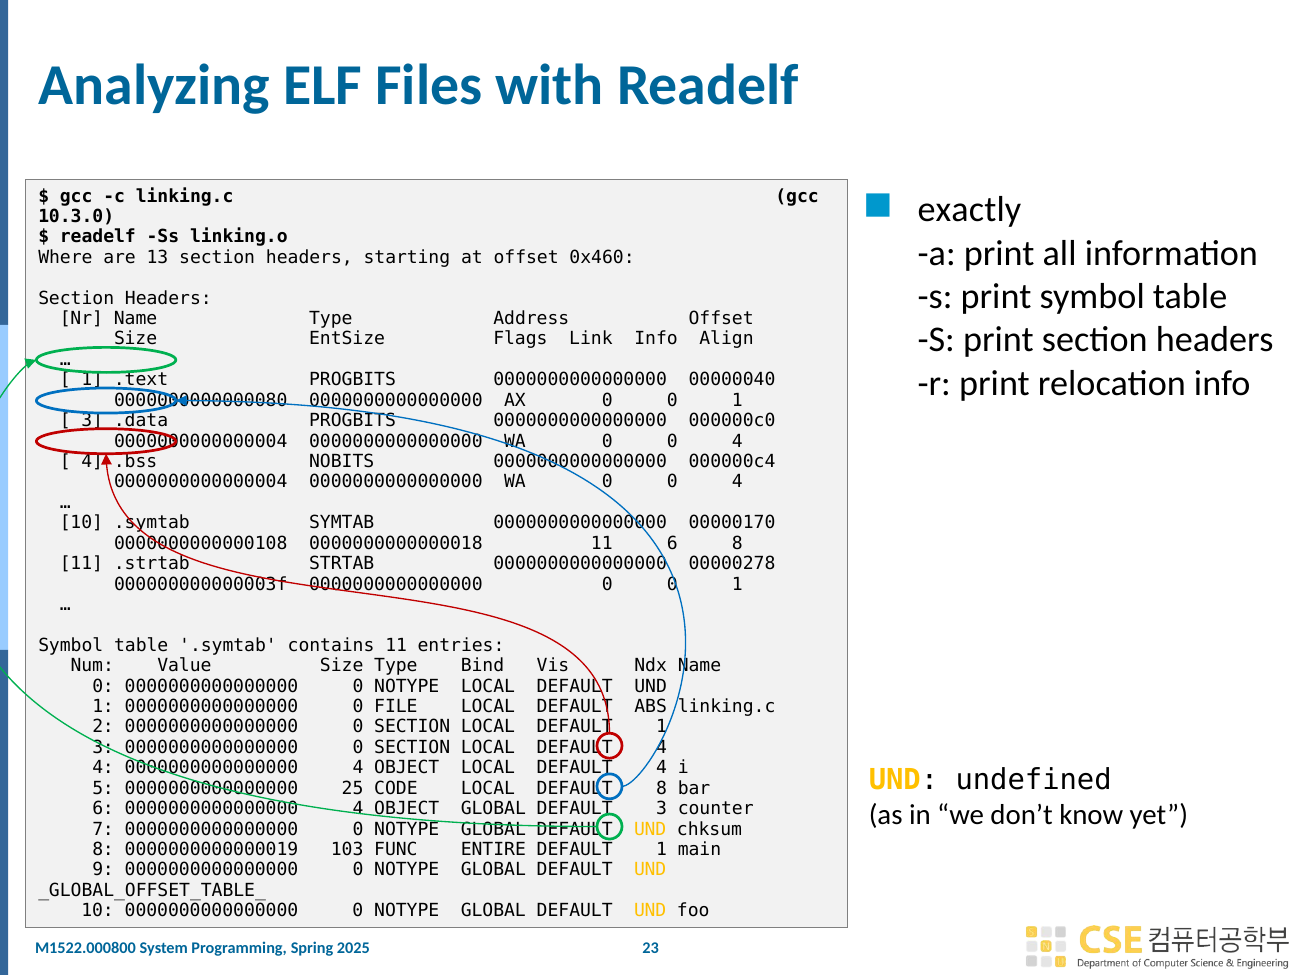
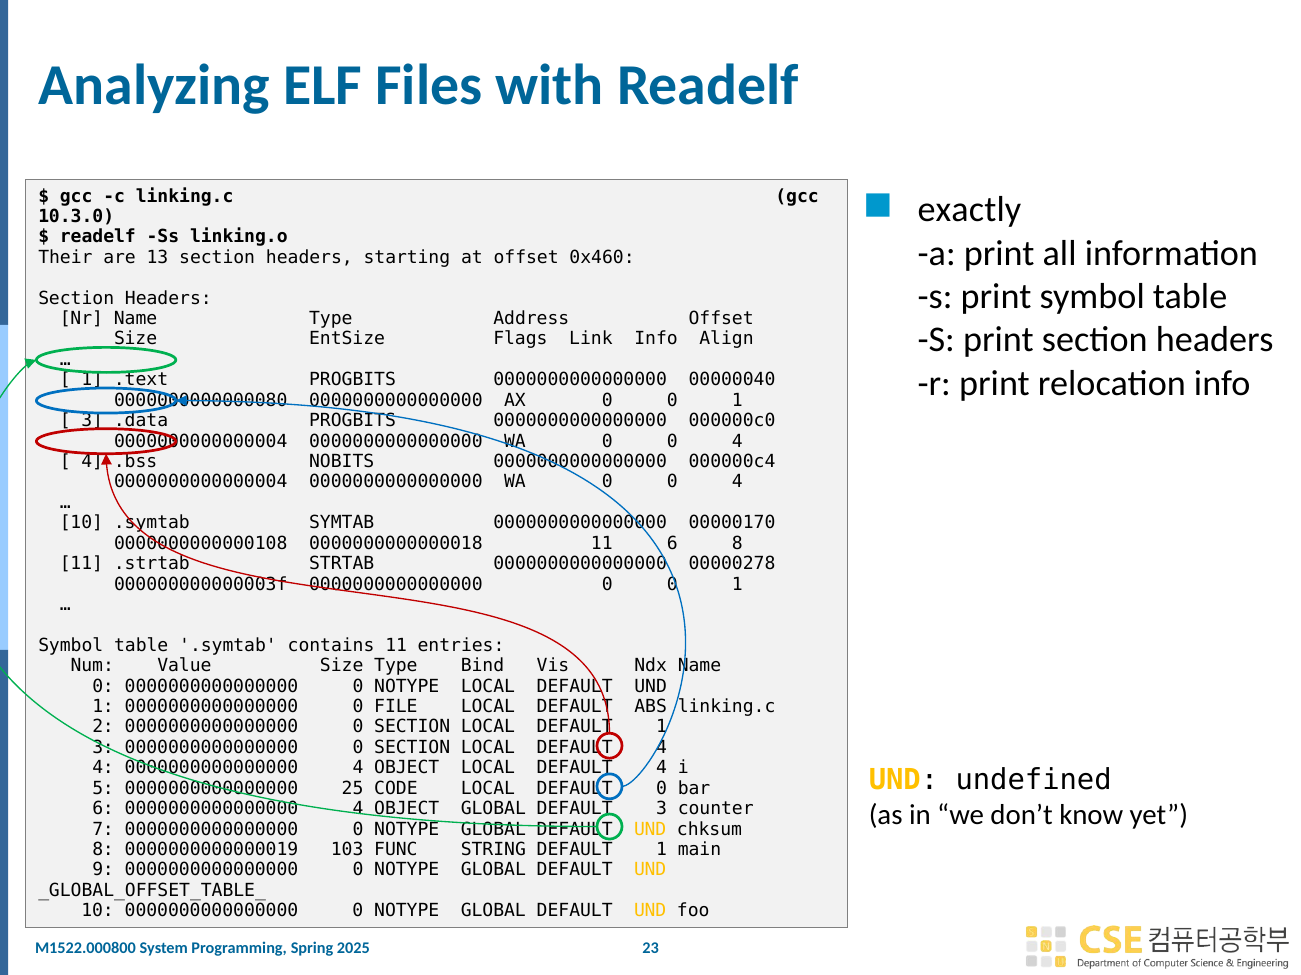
Where: Where -> Their (65, 258)
DEFAULT 8: 8 -> 0 (661, 789)
ENTIRE: ENTIRE -> STRING (493, 850)
